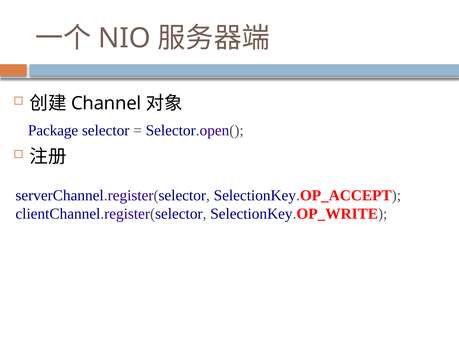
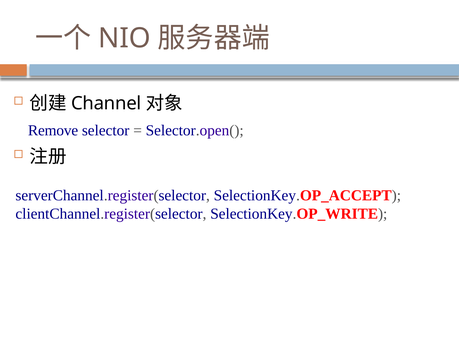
Package: Package -> Remove (53, 130)
